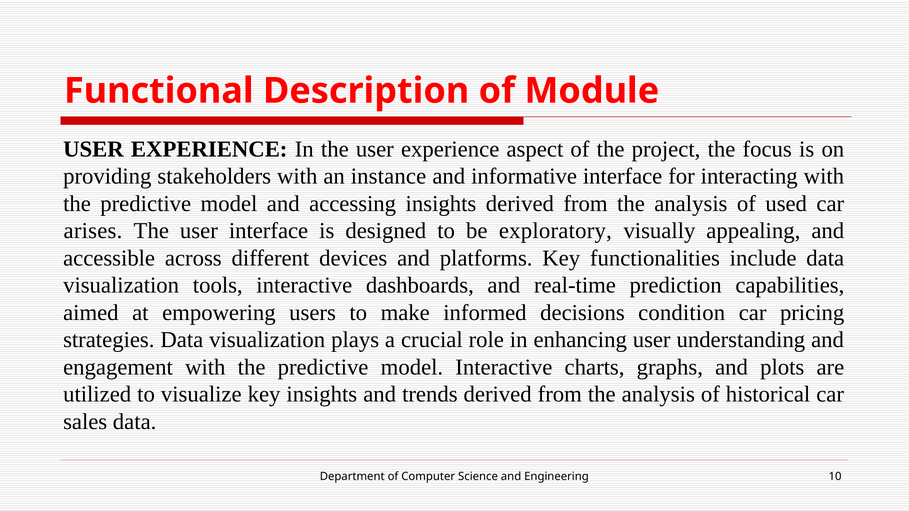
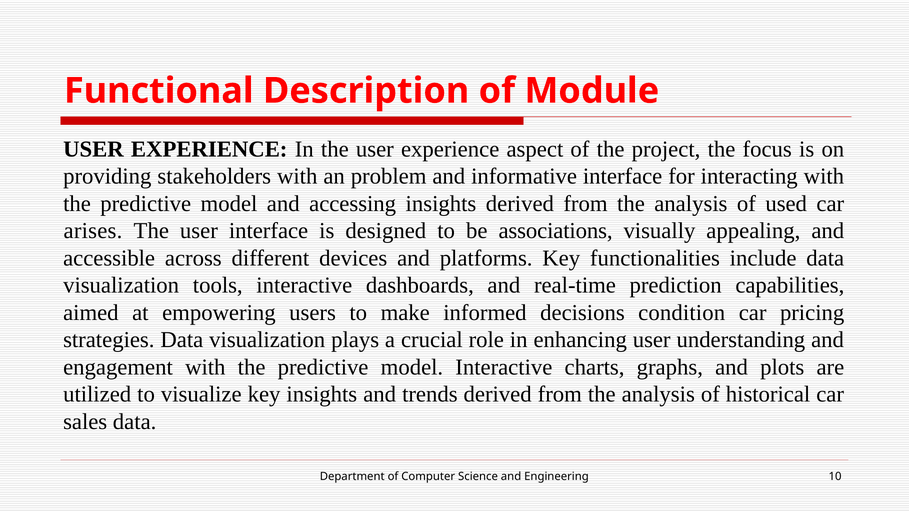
instance: instance -> problem (389, 177)
exploratory: exploratory -> associations (556, 231)
